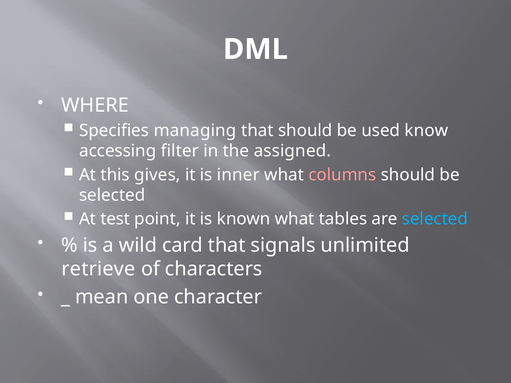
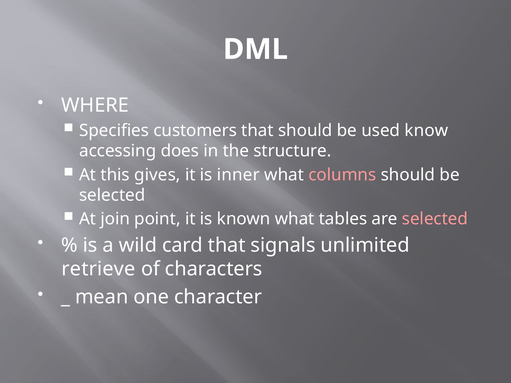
managing: managing -> customers (195, 131)
filter: filter -> does (180, 151)
assigned: assigned -> structure (292, 151)
test: test -> join (115, 219)
selected colour: light blue -> pink (435, 219)
